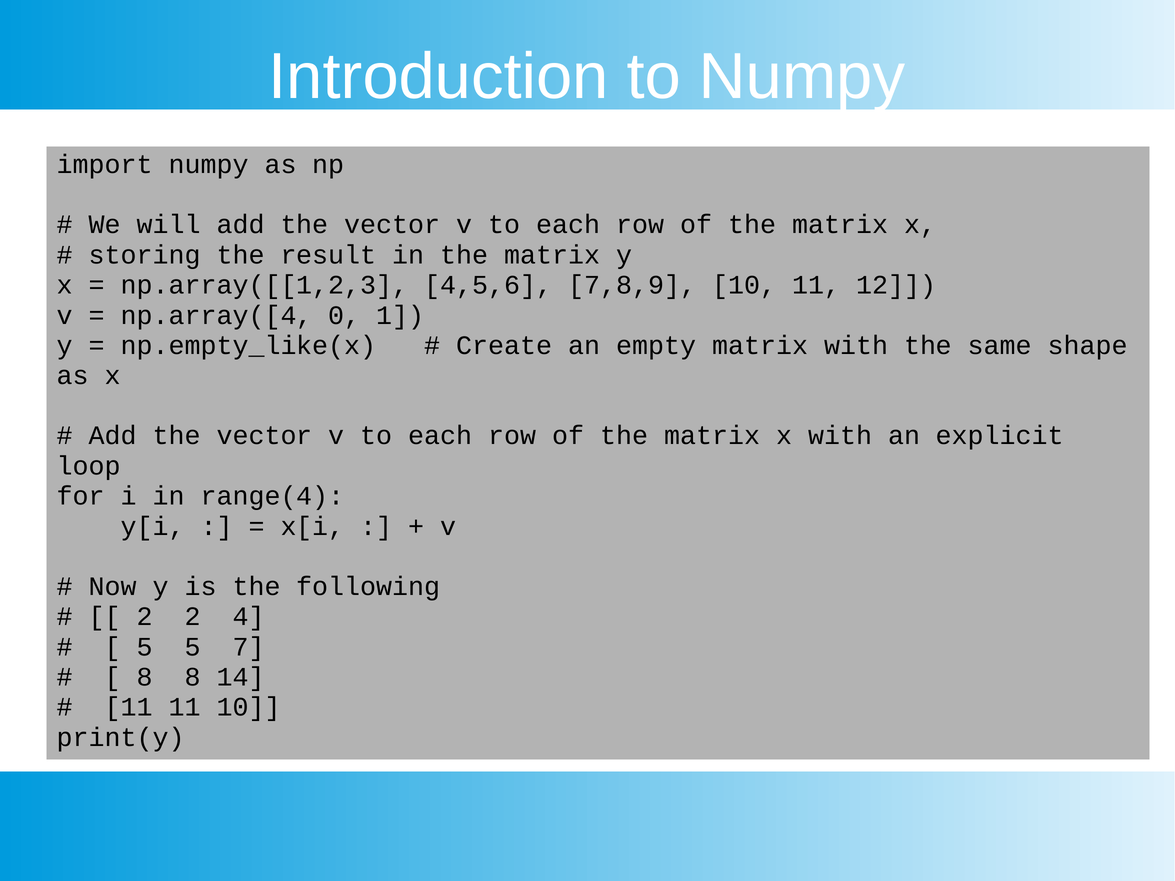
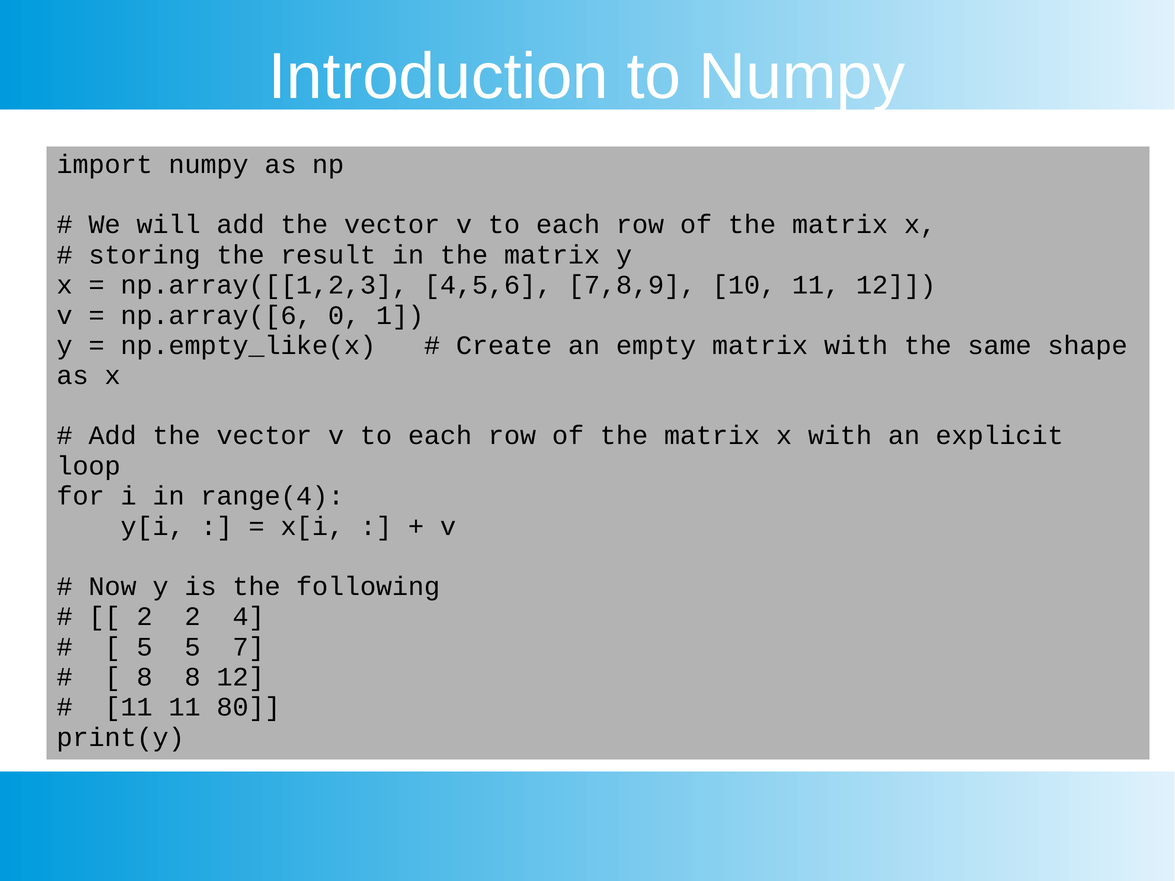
np.array([4: np.array([4 -> np.array([6 (217, 315)
8 14: 14 -> 12 (241, 677)
11 10: 10 -> 80 (249, 707)
